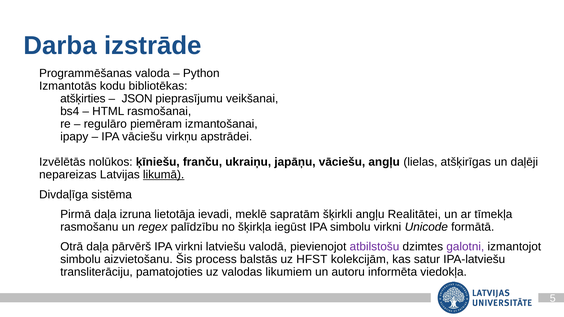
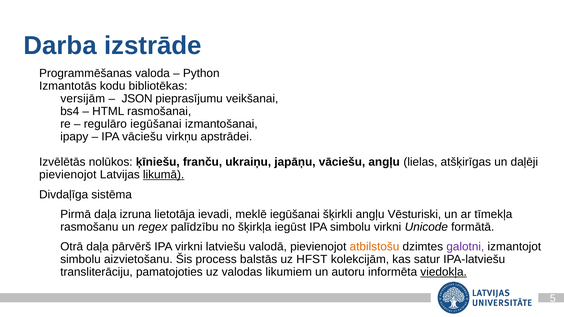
atšķirties: atšķirties -> versijām (83, 99)
regulāro piemēram: piemēram -> iegūšanai (156, 124)
nepareizas: nepareizas -> pievienojot (68, 175)
meklē sapratām: sapratām -> iegūšanai (295, 214)
Realitātei: Realitātei -> Vēsturiski (414, 214)
atbilstošu colour: purple -> orange (374, 247)
viedokļa underline: none -> present (444, 272)
